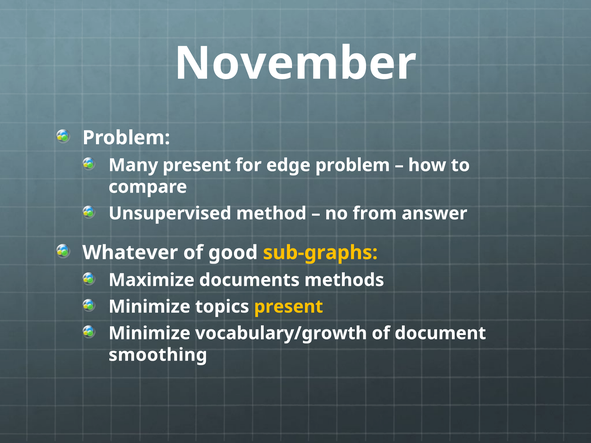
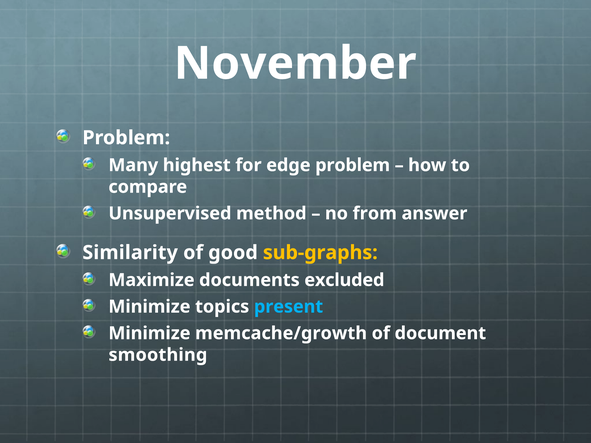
Many present: present -> highest (197, 165)
Whatever: Whatever -> Similarity (130, 253)
methods: methods -> excluded (344, 280)
present colour: yellow -> light blue (289, 307)
vocabulary/growth: vocabulary/growth -> memcache/growth (281, 333)
